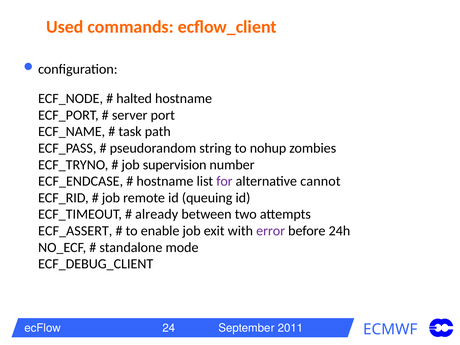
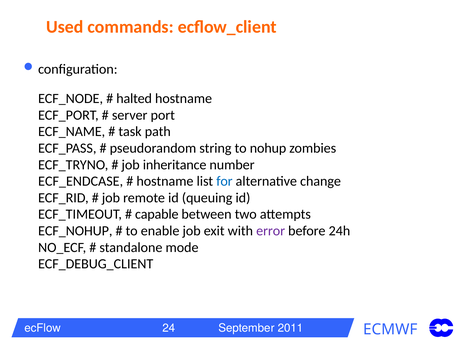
supervision: supervision -> inheritance (175, 165)
for colour: purple -> blue (224, 181)
cannot: cannot -> change (321, 181)
already: already -> capable (157, 214)
ECF_ASSERT: ECF_ASSERT -> ECF_NOHUP (75, 231)
